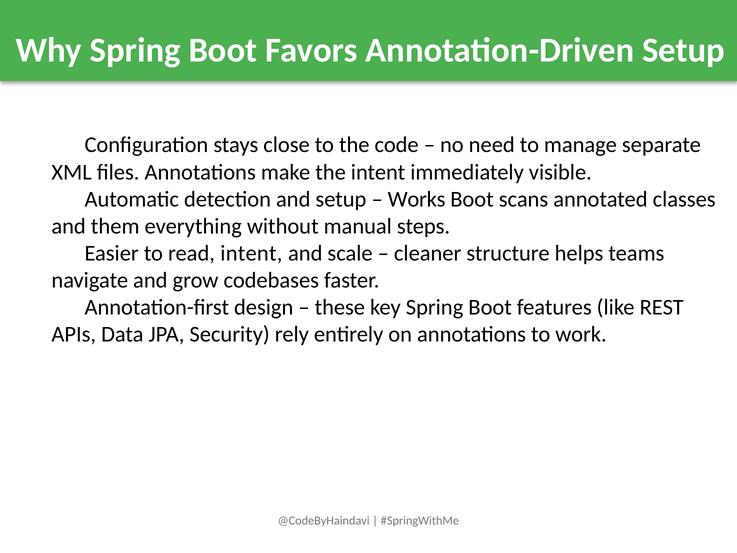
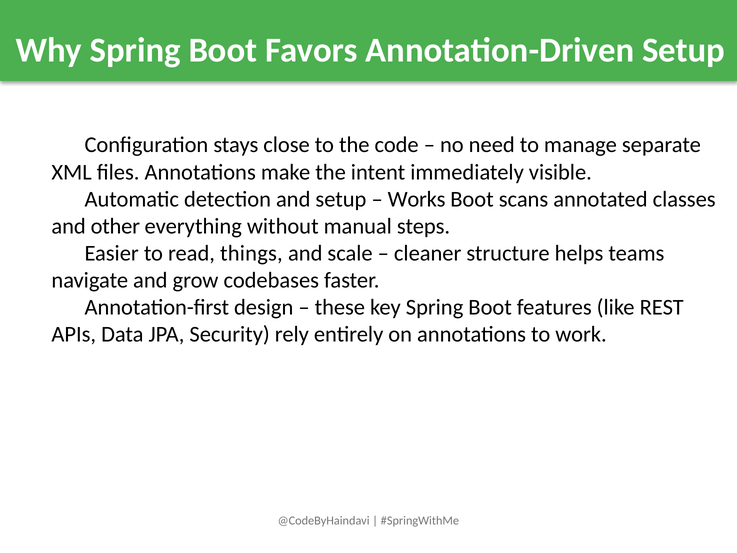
them: them -> other (115, 226)
read intent: intent -> things (251, 253)
